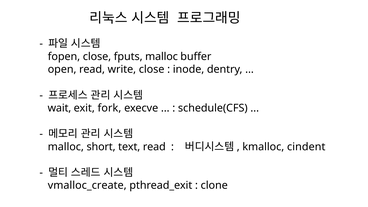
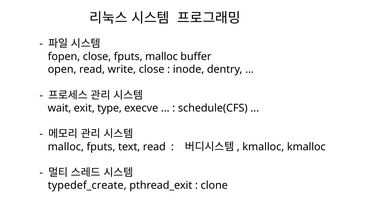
fork: fork -> type (110, 108)
malloc short: short -> fputs (101, 147)
kmalloc cindent: cindent -> kmalloc (306, 147)
vmalloc_create: vmalloc_create -> typedef_create (87, 185)
